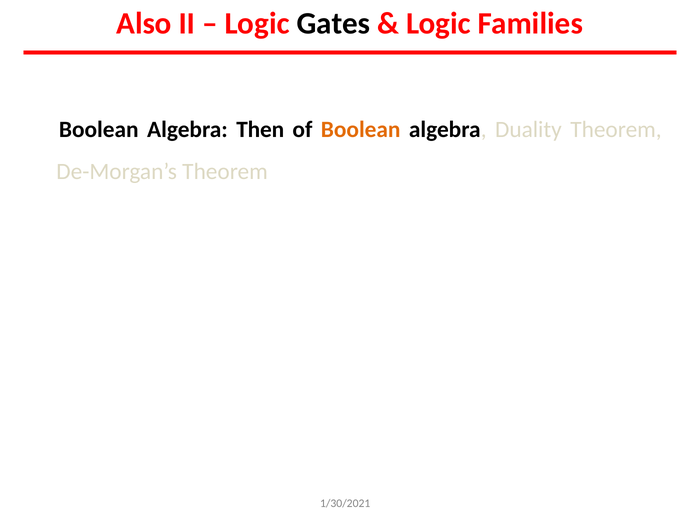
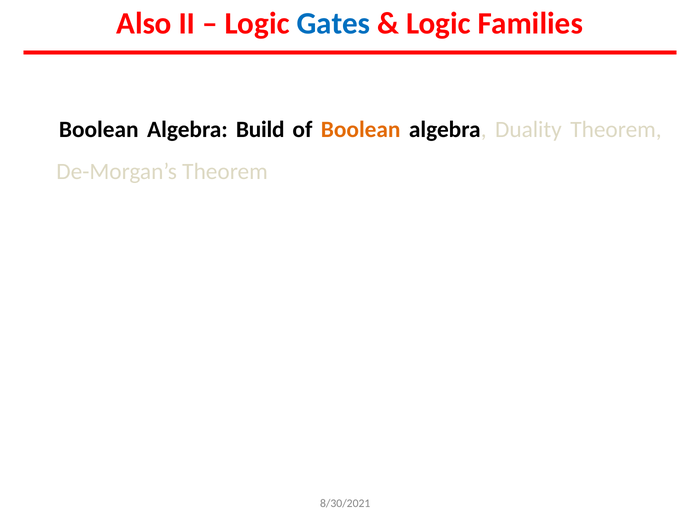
Gates colour: black -> blue (333, 24)
Then: Then -> Build (260, 130)
1/30/2021: 1/30/2021 -> 8/30/2021 (345, 503)
